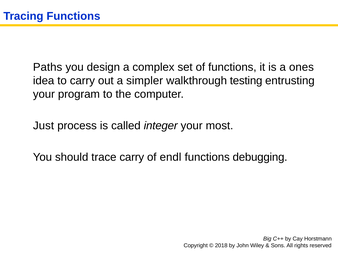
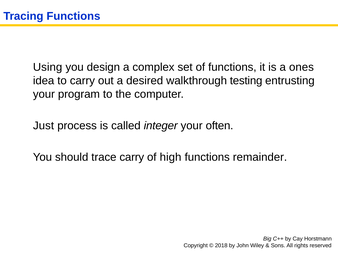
Paths: Paths -> Using (48, 67)
simpler: simpler -> desired (145, 81)
most: most -> often (220, 126)
endl: endl -> high (171, 157)
debugging: debugging -> remainder (260, 157)
